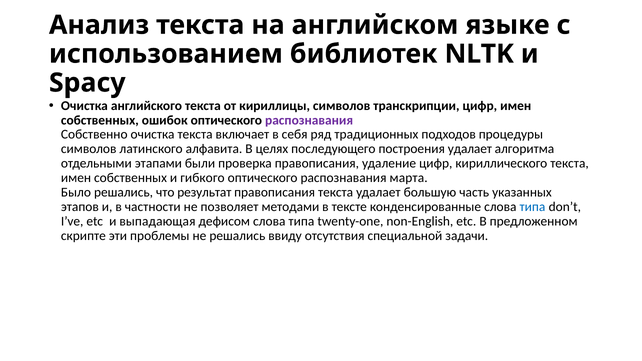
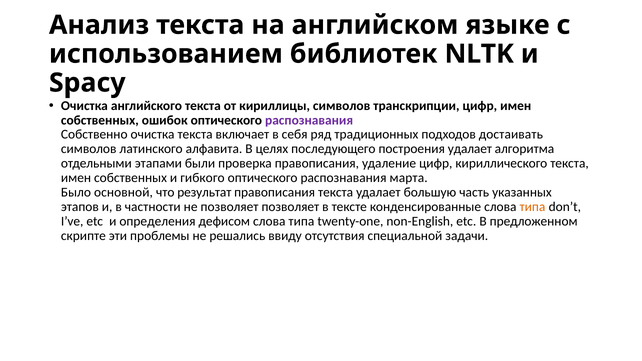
процедуры: процедуры -> достаивать (511, 135)
Было решались: решались -> основной (123, 192)
позволяет методами: методами -> позволяет (290, 207)
типа colour: blue -> orange (532, 207)
выпадающая: выпадающая -> определения (157, 221)
